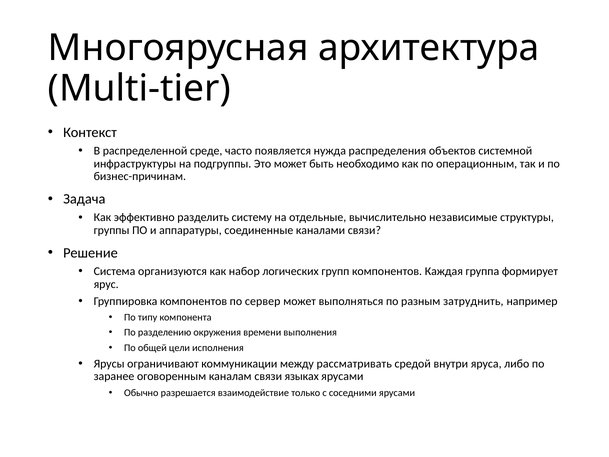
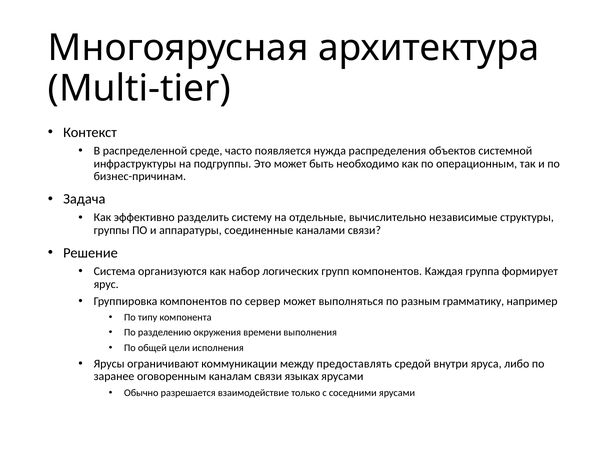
затруднить: затруднить -> грамматику (473, 301)
рассматривать: рассматривать -> предоставлять (354, 364)
